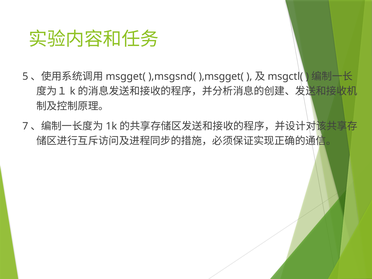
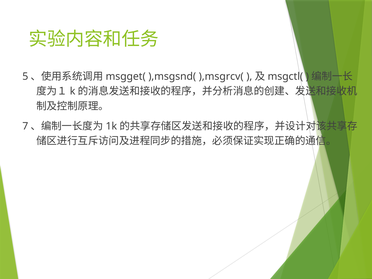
),msgget(: ),msgget( -> ),msgrcv( (221, 76)
